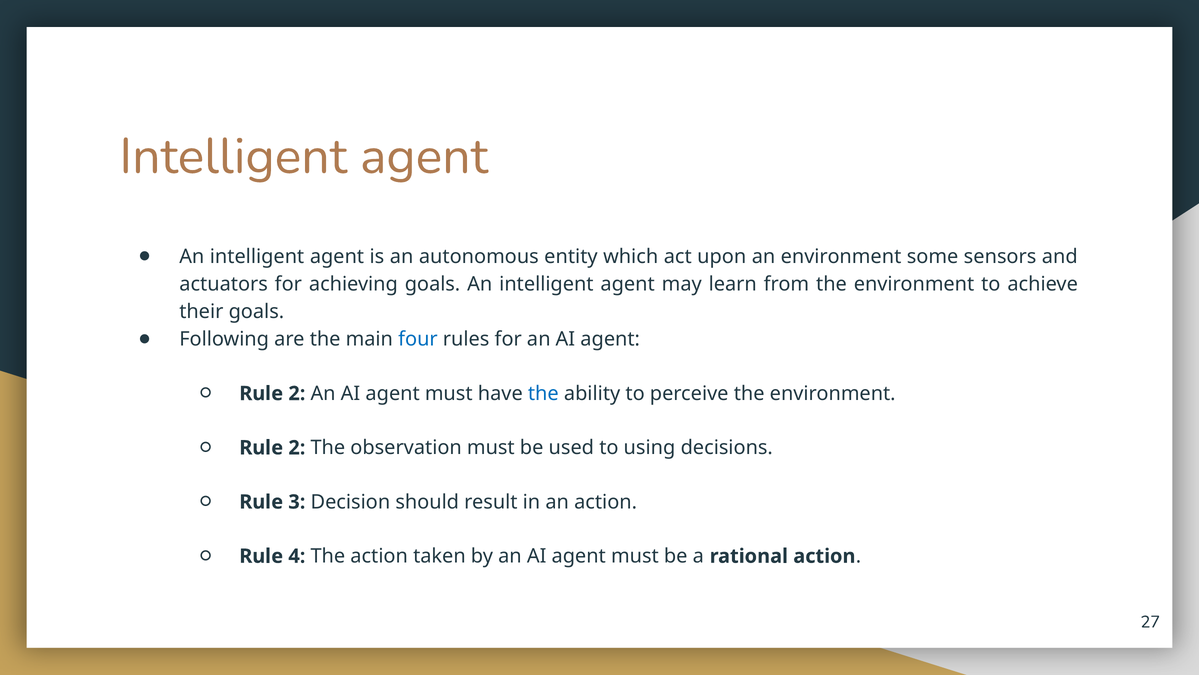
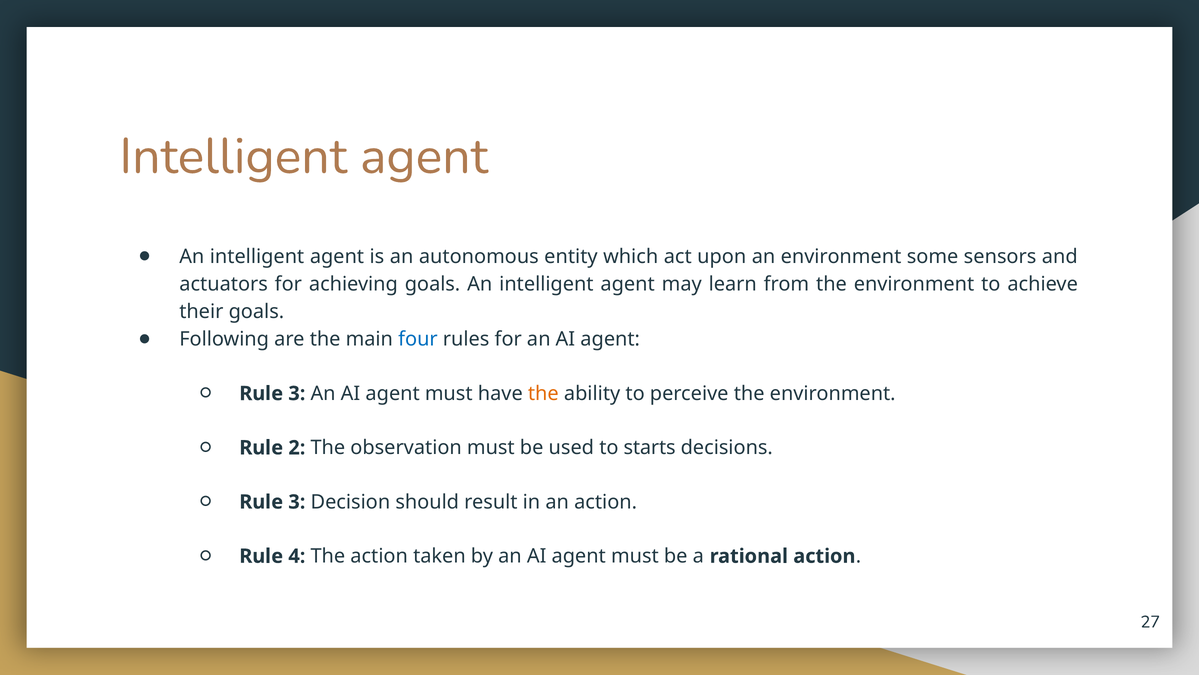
2: 2 -> 3 (297, 393)
the colour: blue -> orange (543, 393)
using: using -> starts (650, 447)
